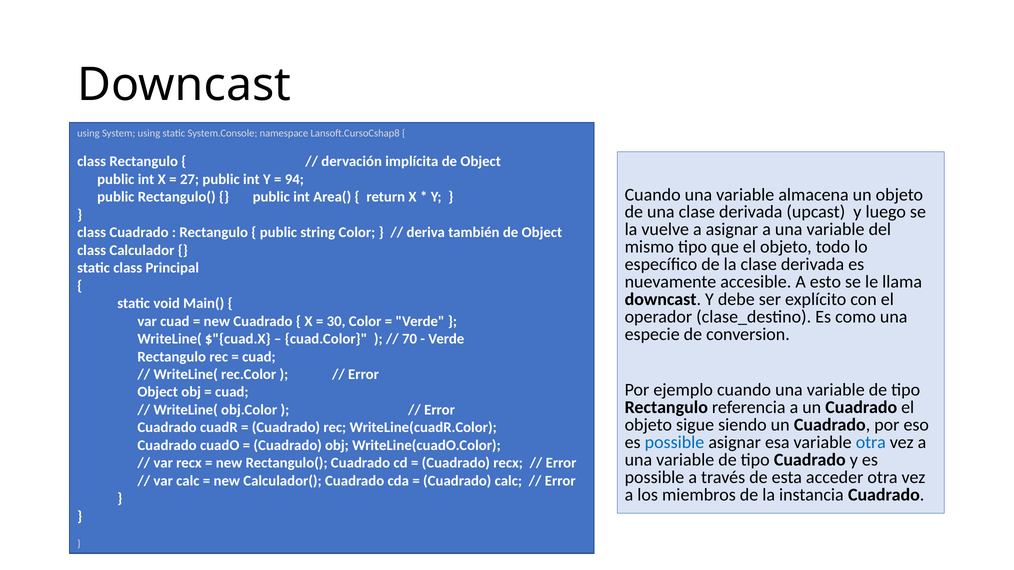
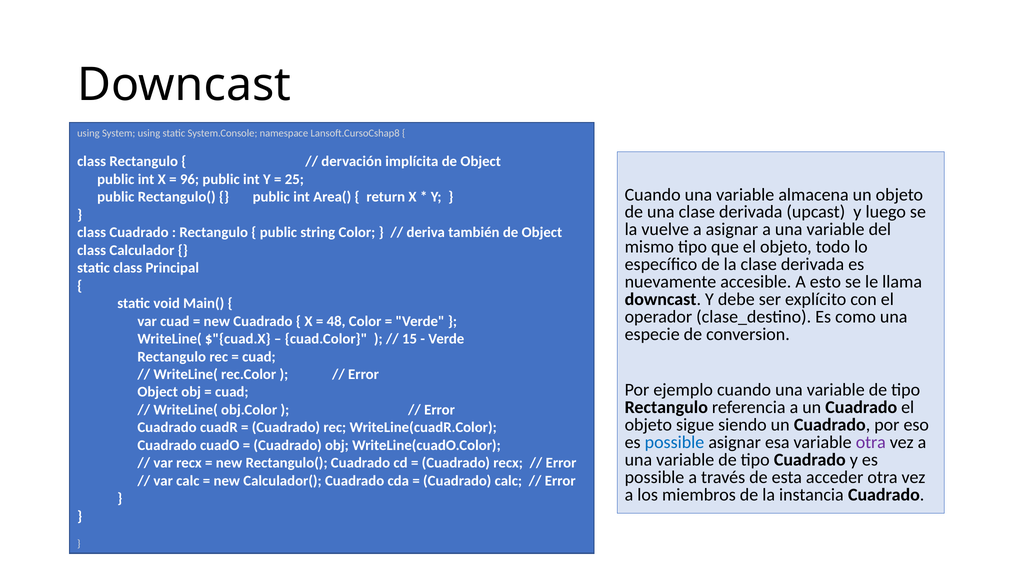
27: 27 -> 96 (190, 179)
94: 94 -> 25 (294, 179)
30: 30 -> 48 (336, 321)
70: 70 -> 15 (410, 339)
otra colour: blue -> purple (871, 443)
